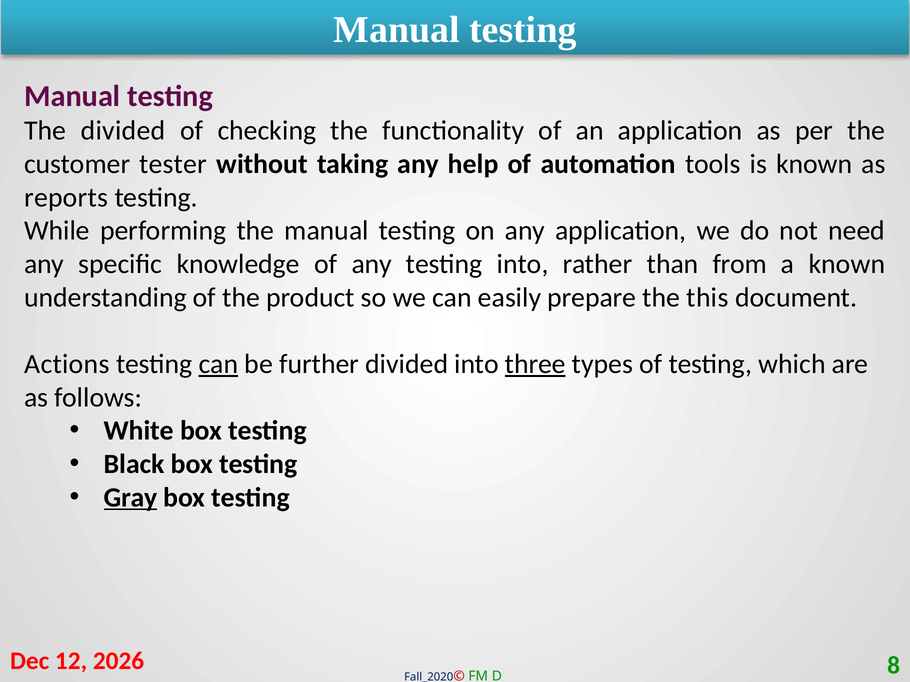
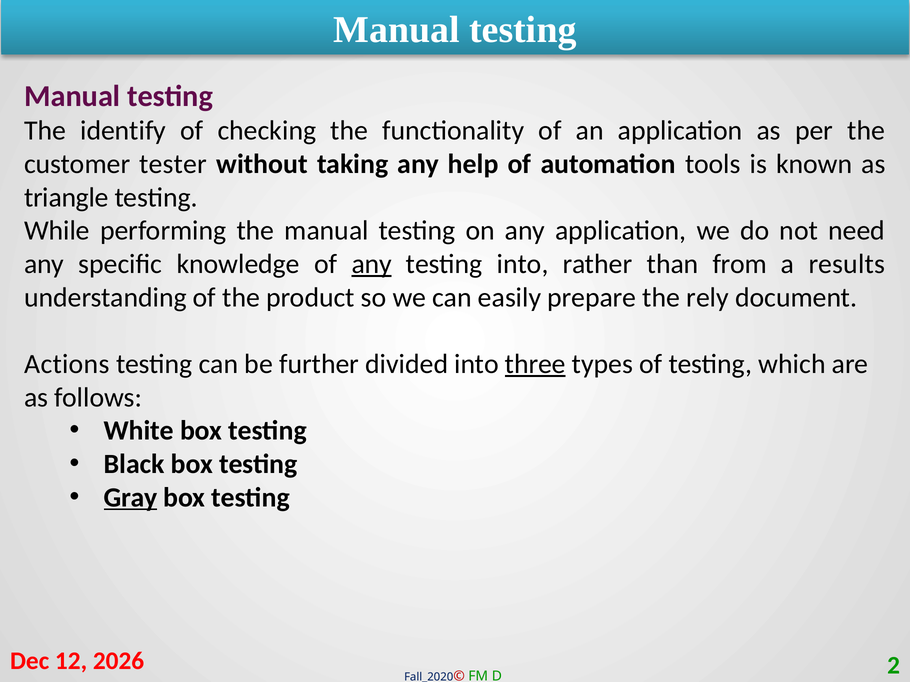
The divided: divided -> identify (123, 131)
reports: reports -> triangle (66, 198)
any underline: none -> present (372, 264)
a known: known -> results (847, 264)
this: this -> rely (708, 298)
can underline: present -> none (218, 364)
8: 8 -> 2 (894, 666)
